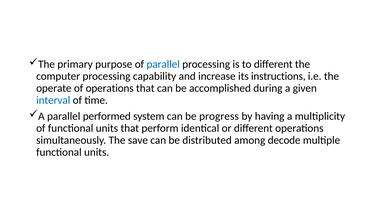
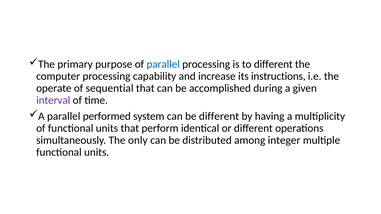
of operations: operations -> sequential (110, 88)
interval colour: blue -> purple (53, 100)
be progress: progress -> different (219, 116)
save: save -> only (138, 140)
decode: decode -> integer (284, 140)
